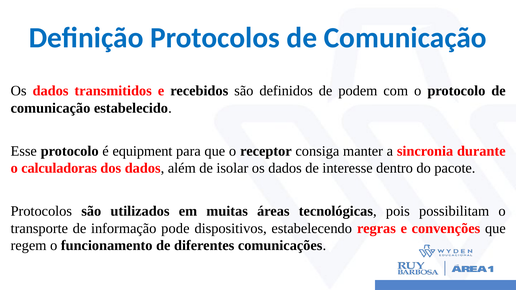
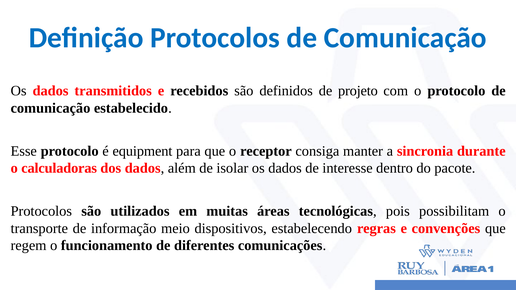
podem: podem -> projeto (358, 91)
pode: pode -> meio (175, 229)
